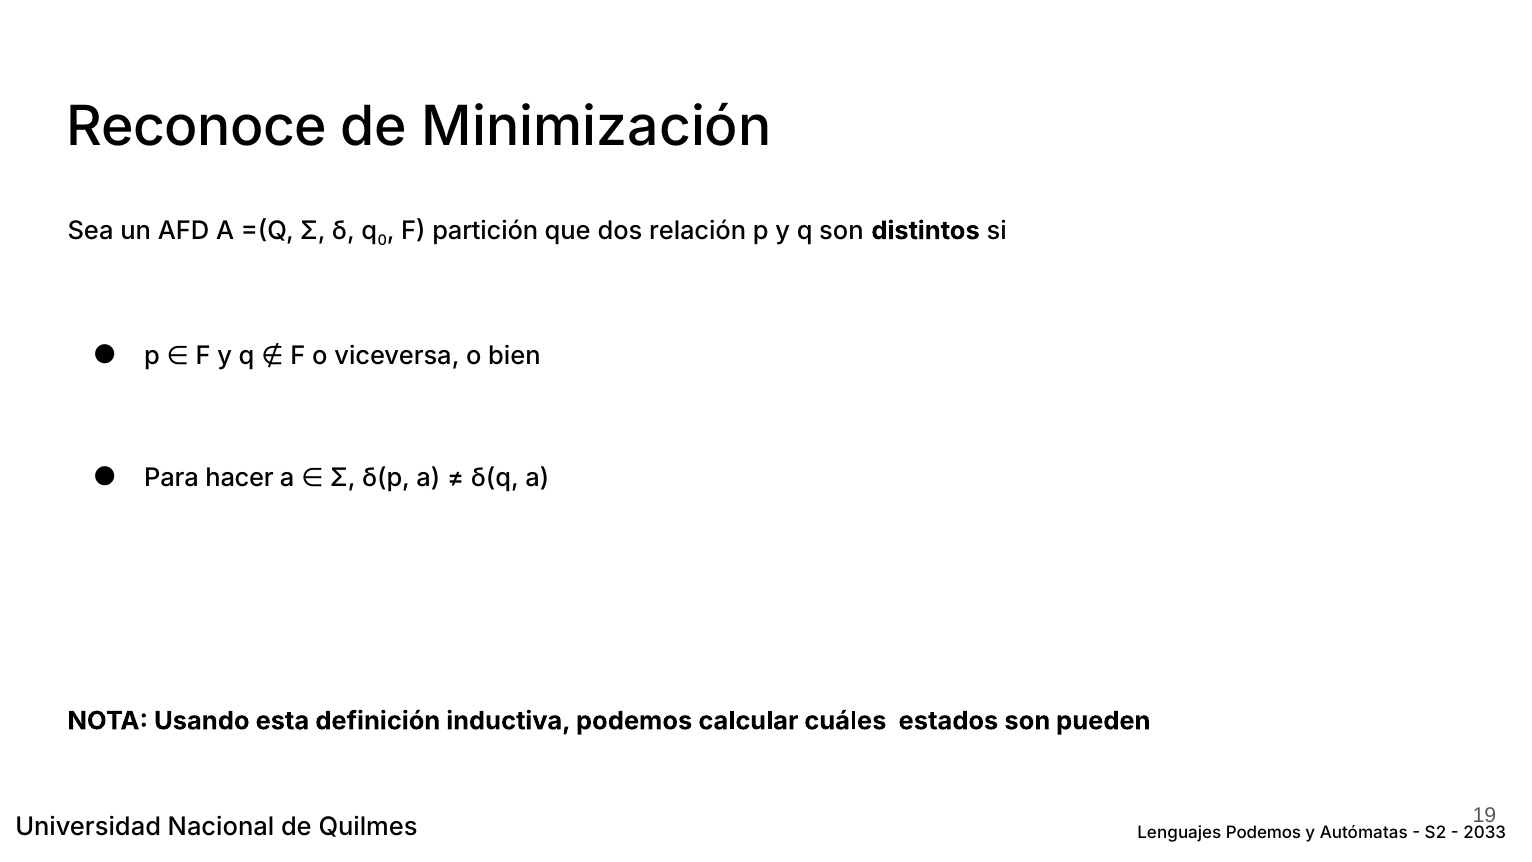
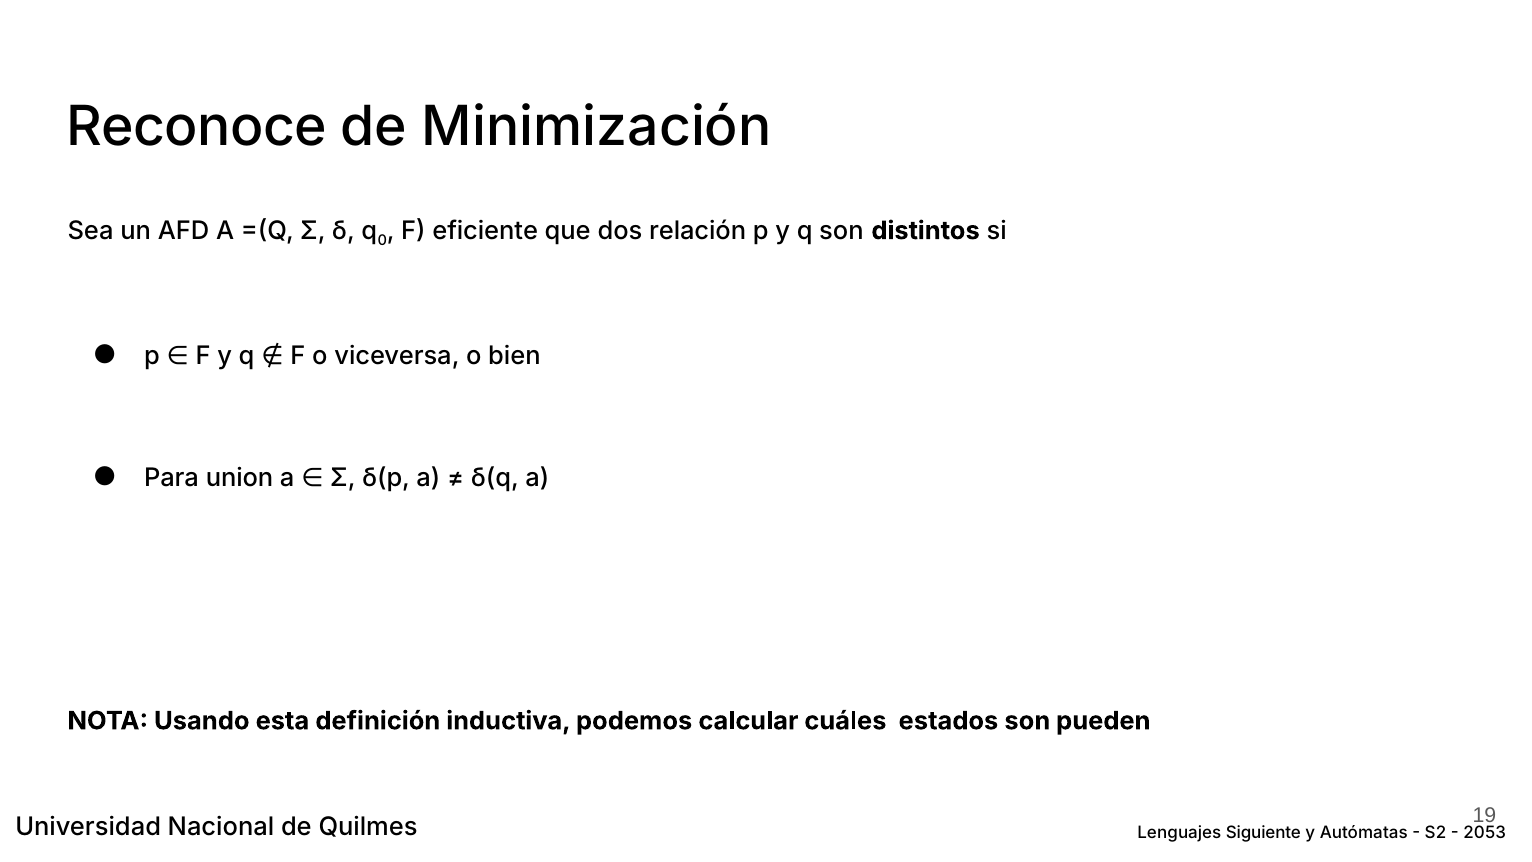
partición: partición -> eficiente (485, 231)
hacer: hacer -> union (240, 478)
Lenguajes Podemos: Podemos -> Siguiente (1263, 832)
2033: 2033 -> 2053 (1485, 832)
